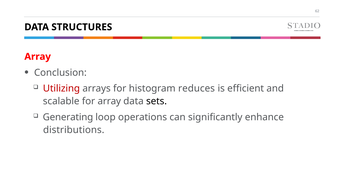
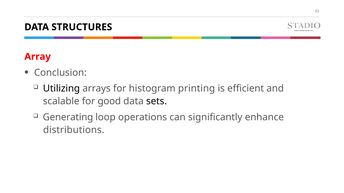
Utilizing colour: red -> black (61, 89)
reduces: reduces -> printing (197, 89)
for array: array -> good (109, 102)
